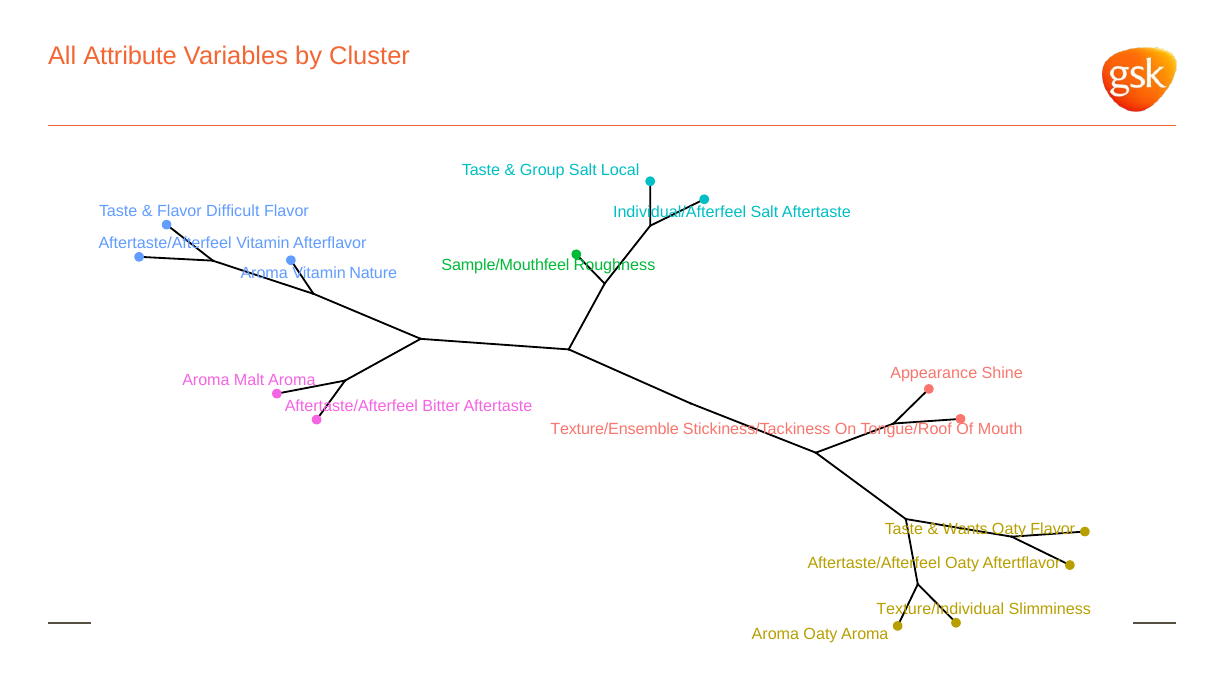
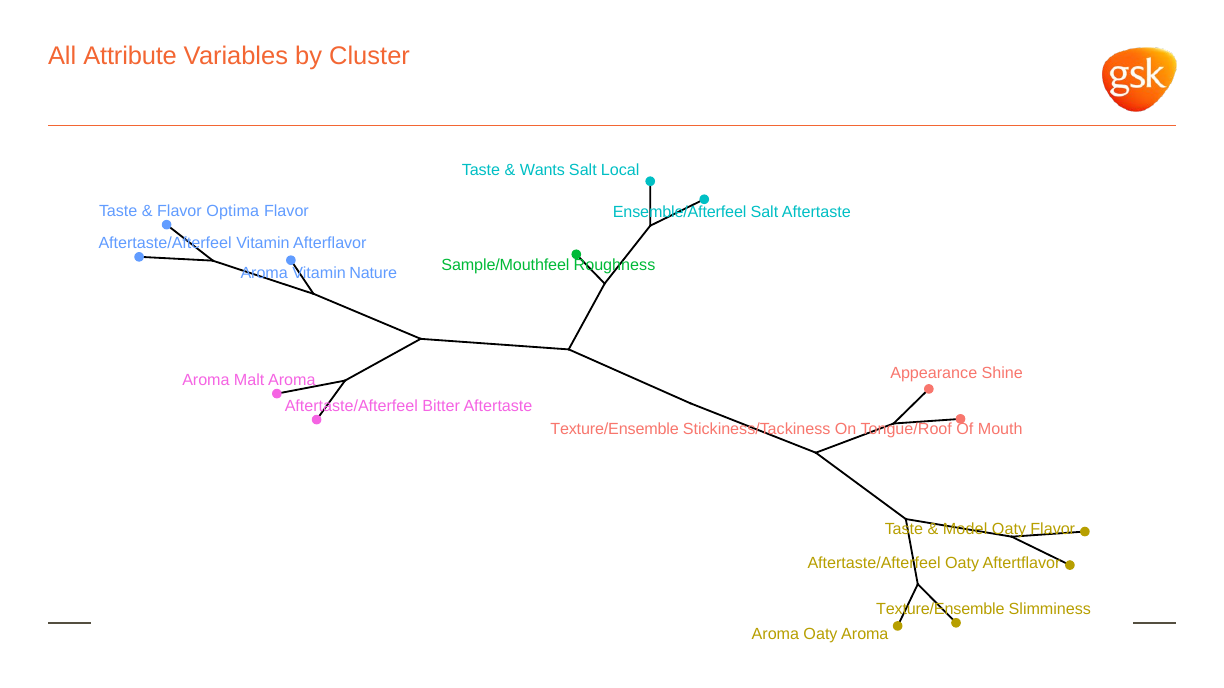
Group: Group -> Wants (542, 170)
Difficult: Difficult -> Optima (233, 211)
Individual/Afterfeel: Individual/Afterfeel -> Ensemble/Afterfeel (680, 212)
Wants: Wants -> Model (965, 530)
Texture/Individual: Texture/Individual -> Texture/Ensemble (940, 609)
